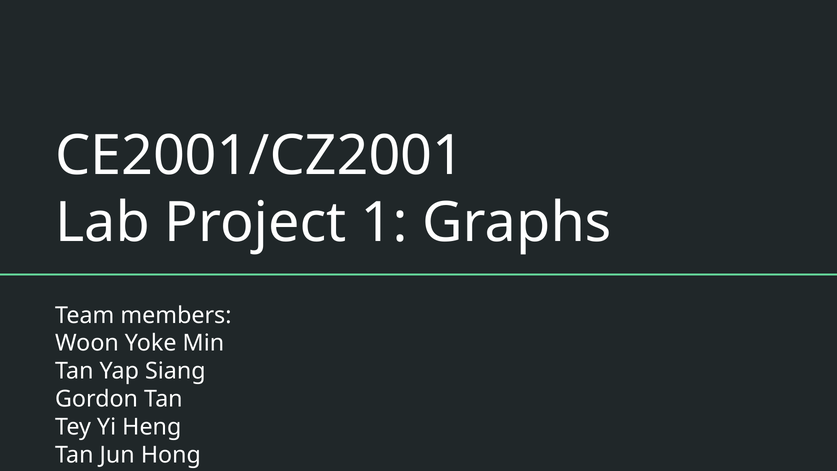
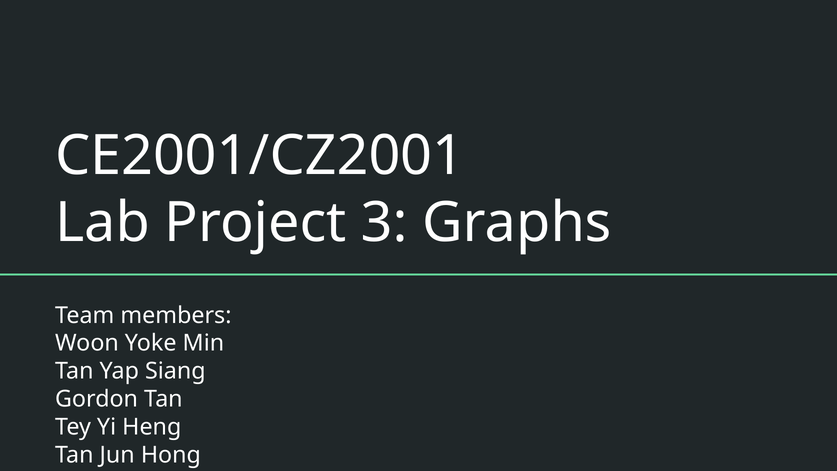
1: 1 -> 3 (384, 223)
